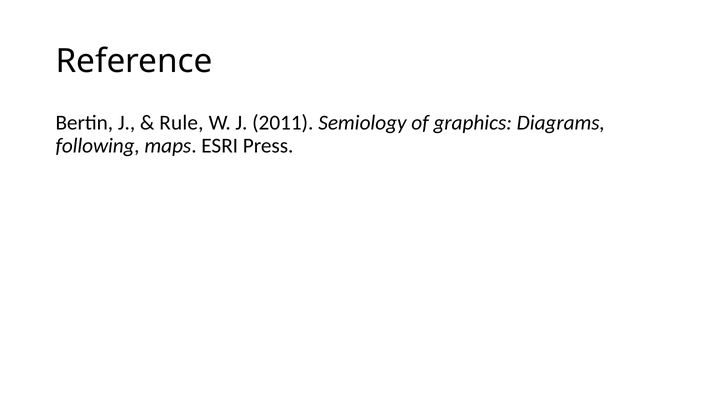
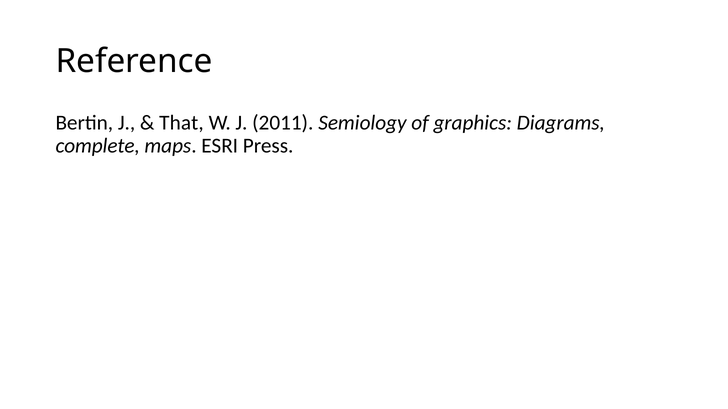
Rule: Rule -> That (181, 123)
following: following -> complete (98, 146)
